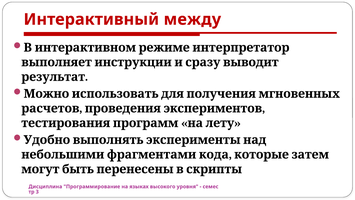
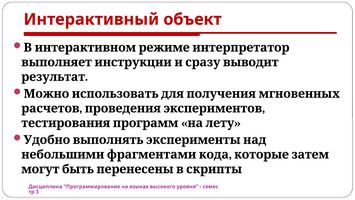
между: между -> объект (192, 19)
